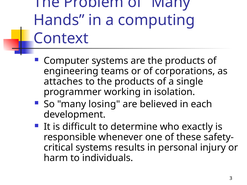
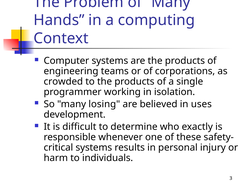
attaches: attaches -> crowded (63, 82)
each: each -> uses (201, 104)
